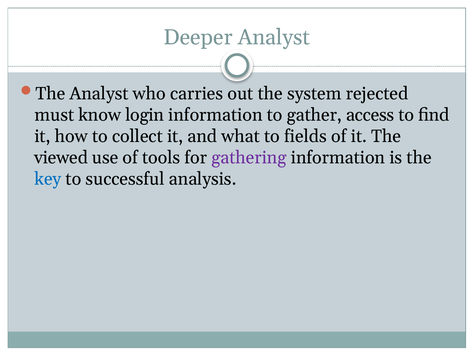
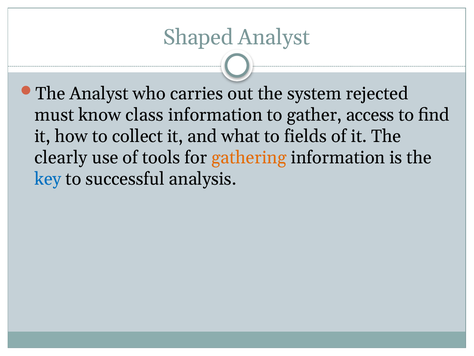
Deeper: Deeper -> Shaped (198, 37)
login: login -> class (145, 115)
viewed: viewed -> clearly (61, 157)
gathering colour: purple -> orange (249, 157)
